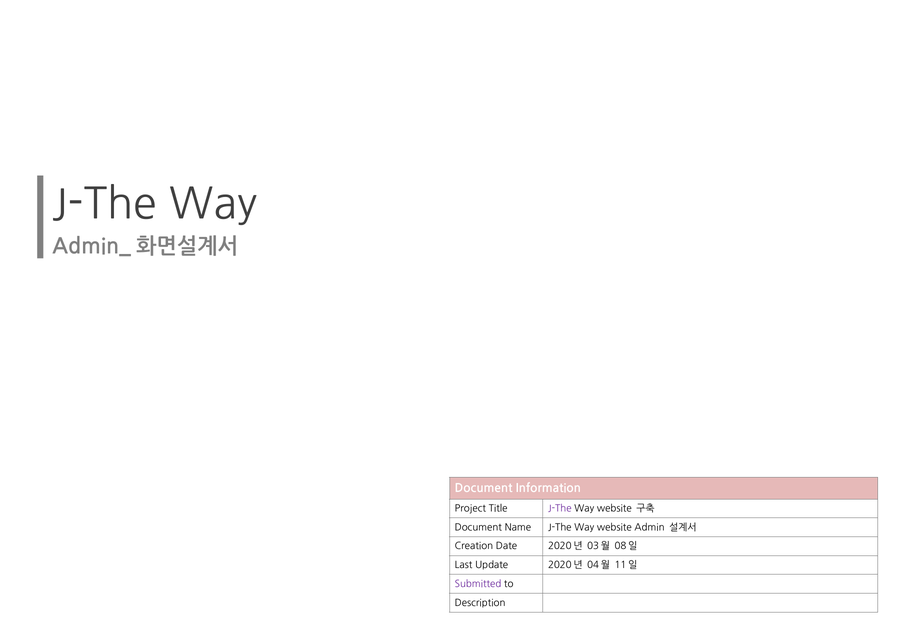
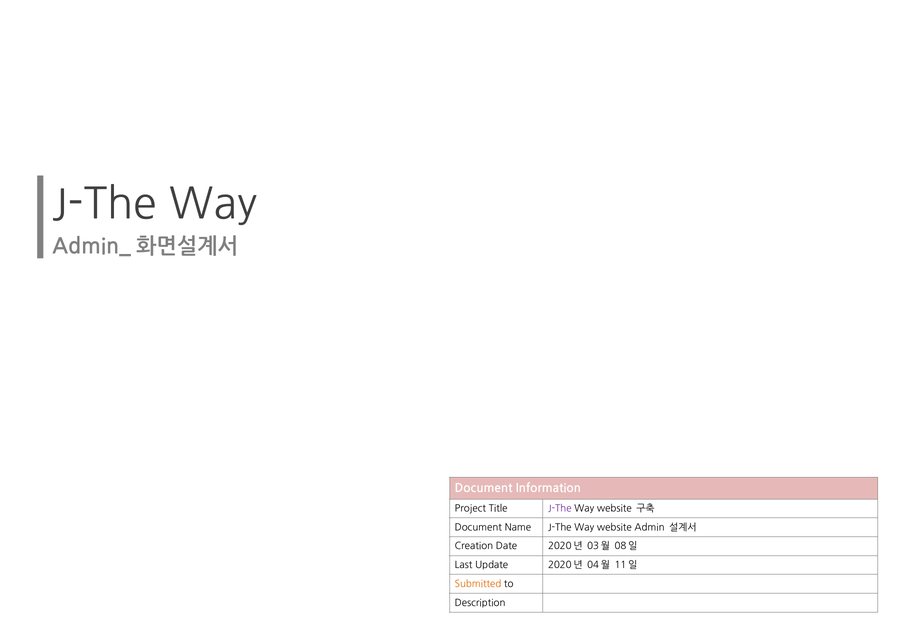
Submitted colour: purple -> orange (478, 584)
